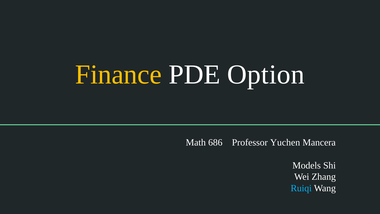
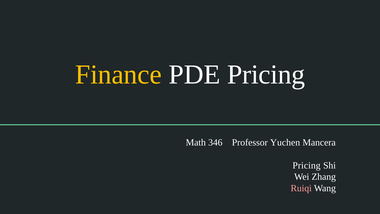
PDE Option: Option -> Pricing (266, 74)
686: 686 -> 346 (215, 142)
Models: Models -> Pricing (307, 165)
Ruiqi colour: light blue -> pink (301, 188)
